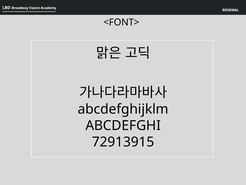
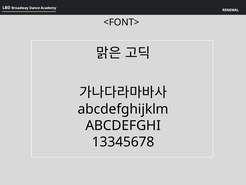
72913915: 72913915 -> 13345678 (123, 142)
